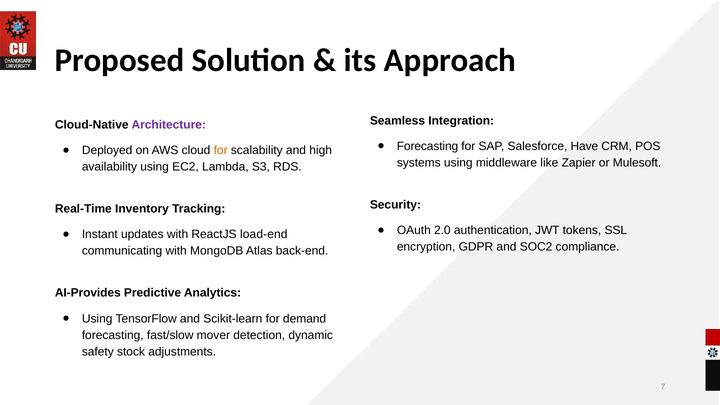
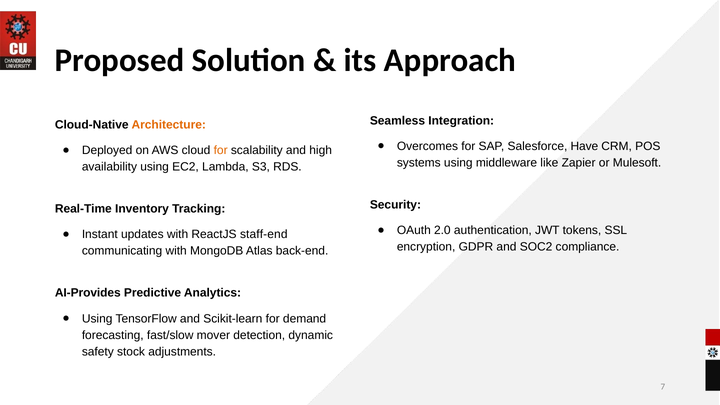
Architecture colour: purple -> orange (169, 125)
Forecasting: Forecasting -> Overcomes (427, 146)
load-end: load-end -> staff-end (264, 234)
